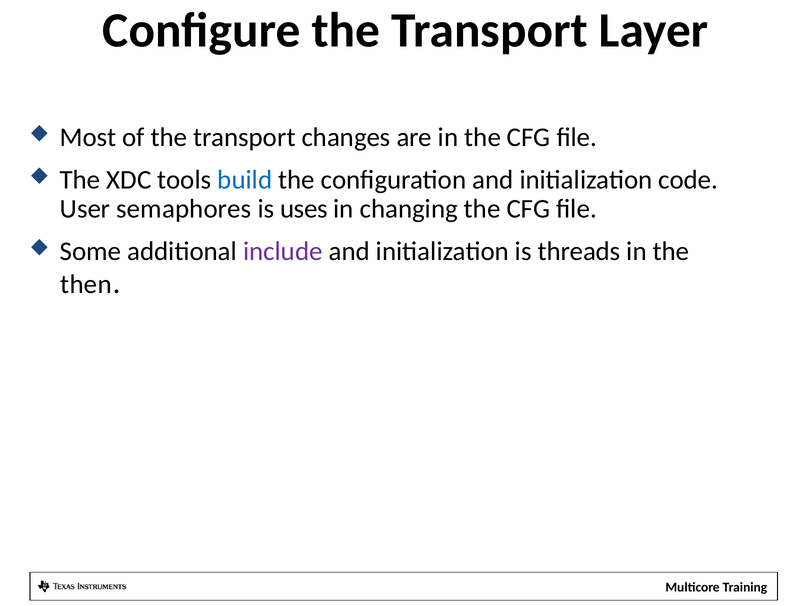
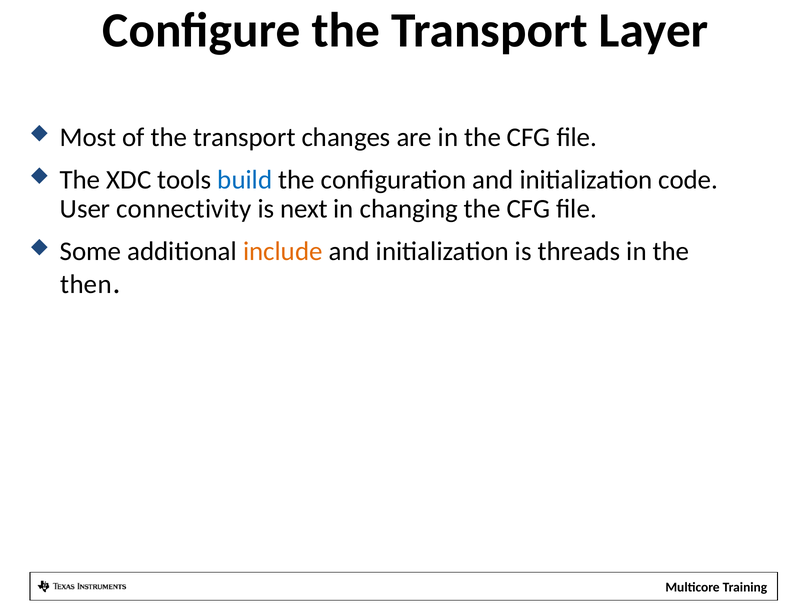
semaphores: semaphores -> connectivity (184, 209)
uses: uses -> next (304, 209)
include colour: purple -> orange (283, 251)
